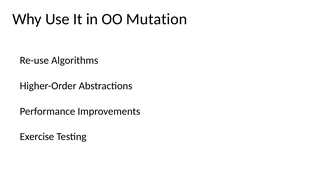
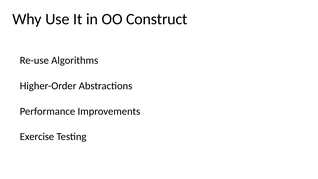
Mutation: Mutation -> Construct (157, 19)
